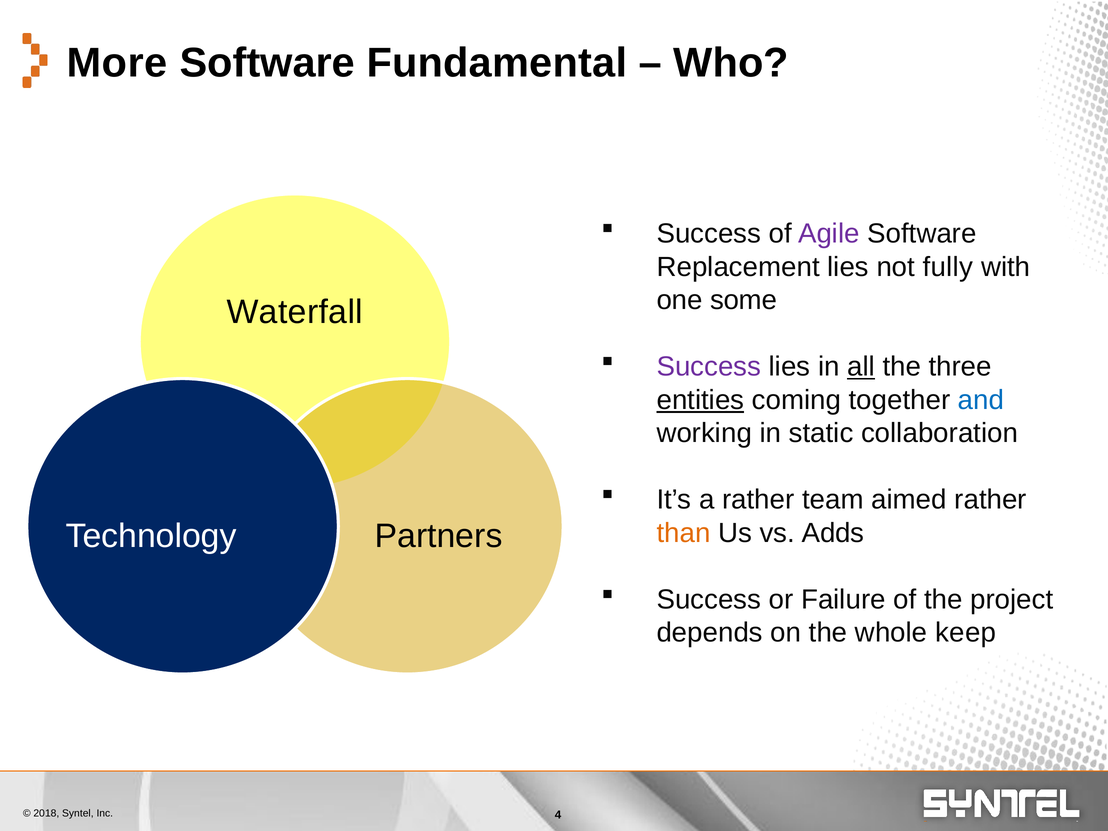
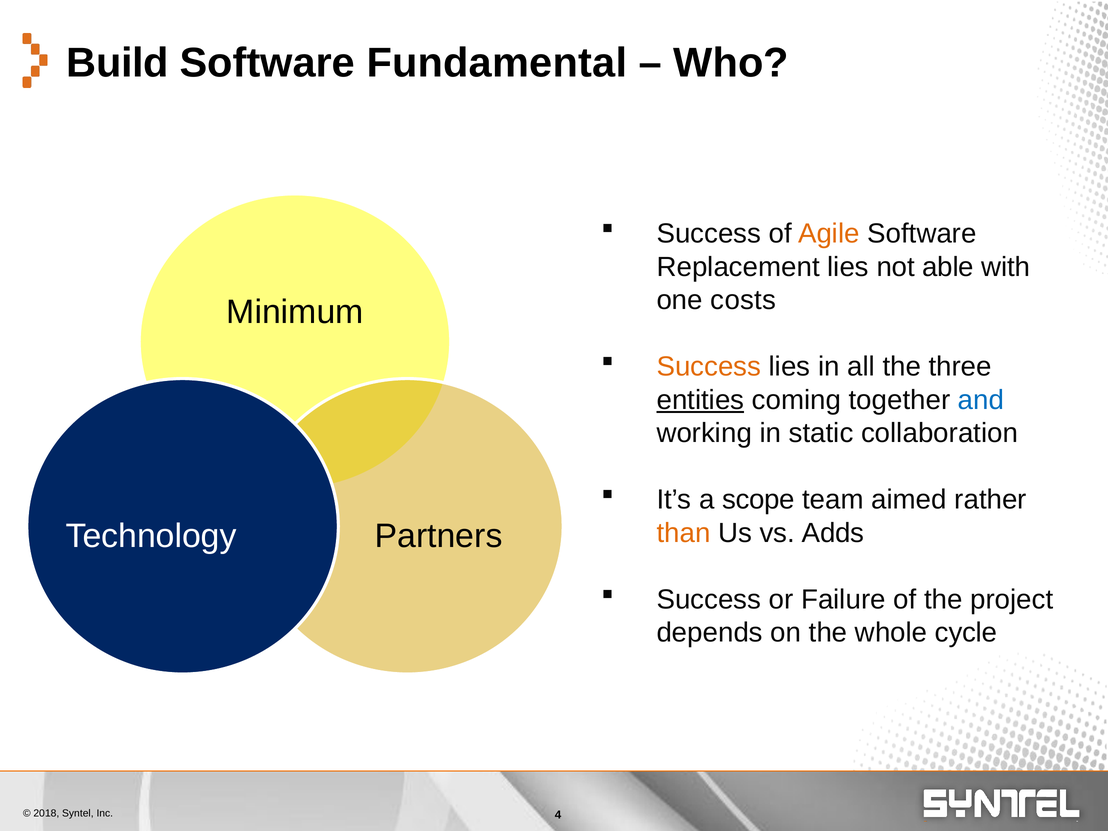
More: More -> Build (118, 63)
Agile colour: purple -> orange (829, 234)
fully: fully -> able (948, 267)
some: some -> costs (743, 300)
Waterfall: Waterfall -> Minimum (295, 312)
Success colour: purple -> orange (709, 367)
all underline: present -> none (861, 367)
a rather: rather -> scope (758, 500)
keep: keep -> cycle (966, 633)
